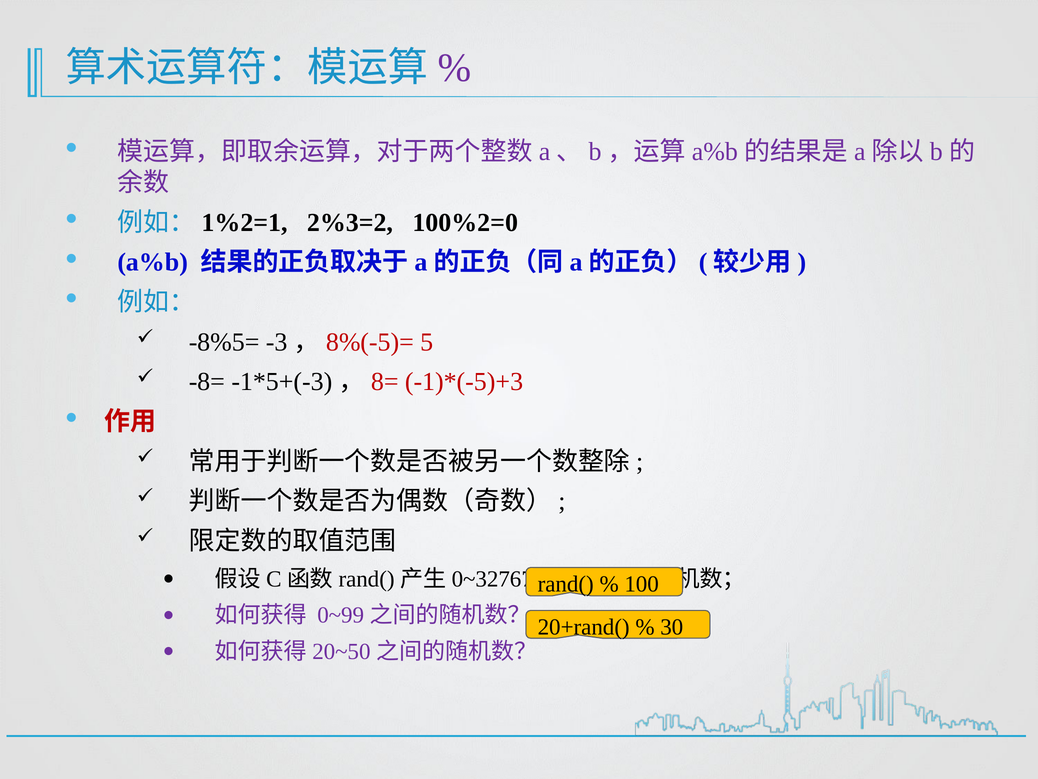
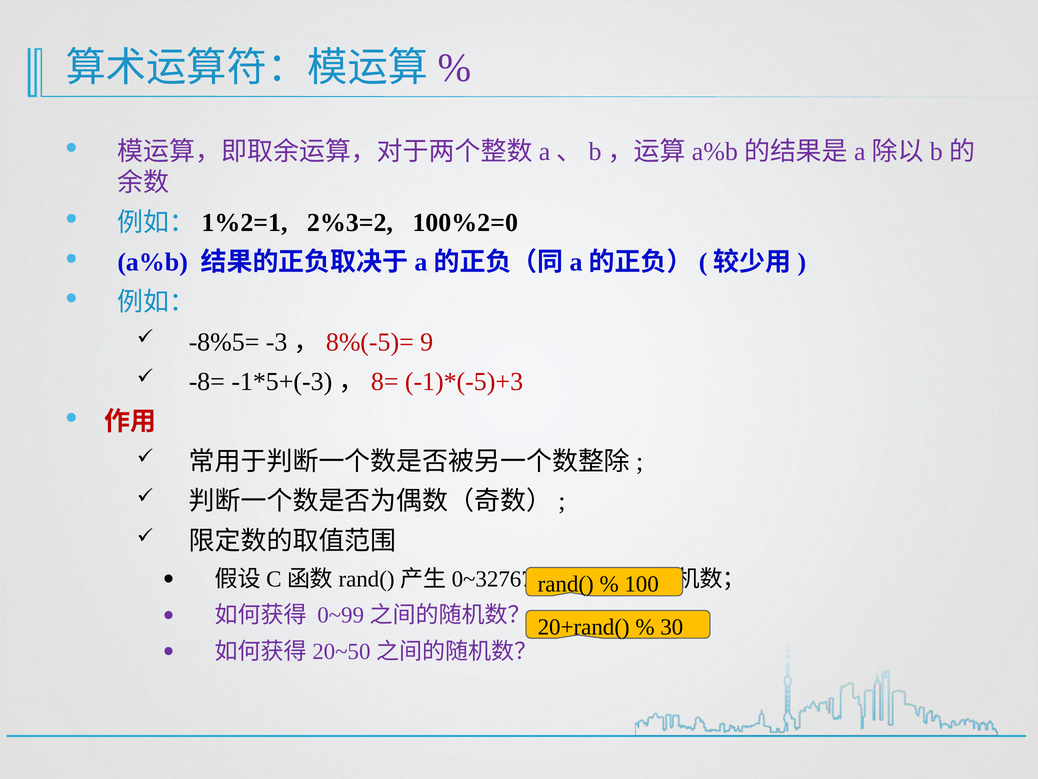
5: 5 -> 9 (427, 342)
